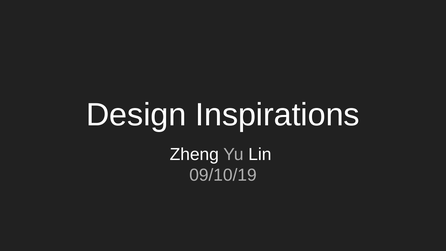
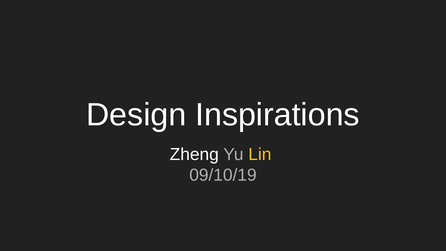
Lin colour: white -> yellow (260, 154)
